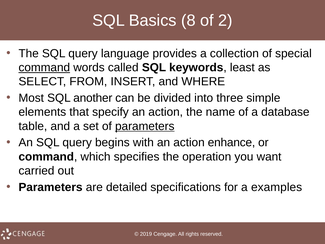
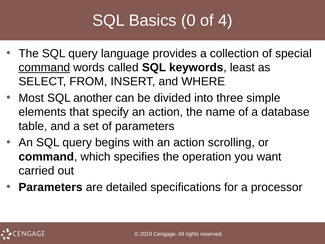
8: 8 -> 0 (188, 21)
2: 2 -> 4 (225, 21)
parameters underline: present -> none (145, 126)
enhance: enhance -> scrolling (231, 142)
examples: examples -> processor (277, 187)
